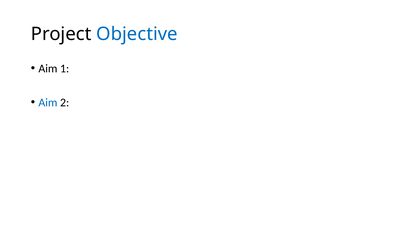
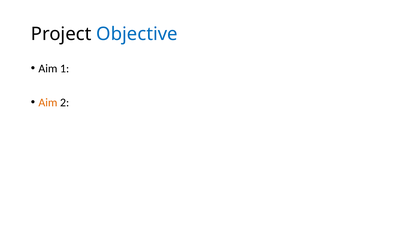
Aim colour: blue -> orange (48, 102)
